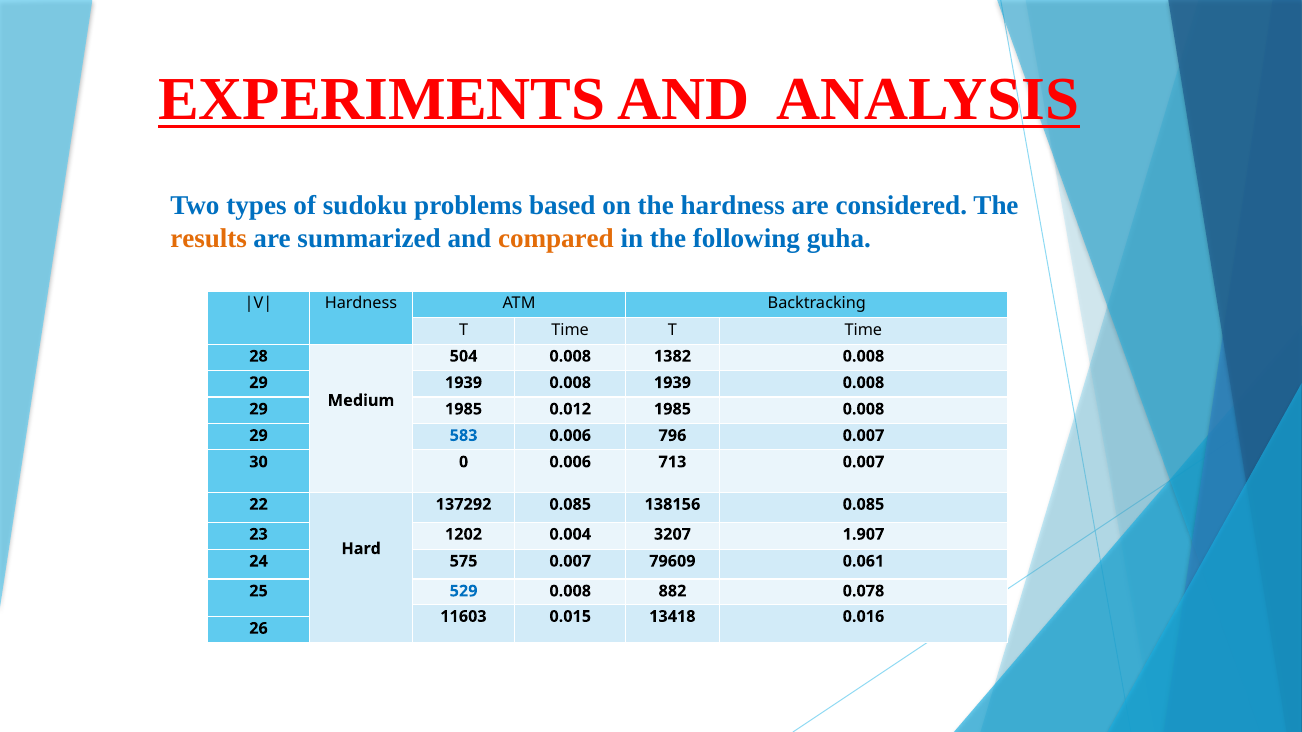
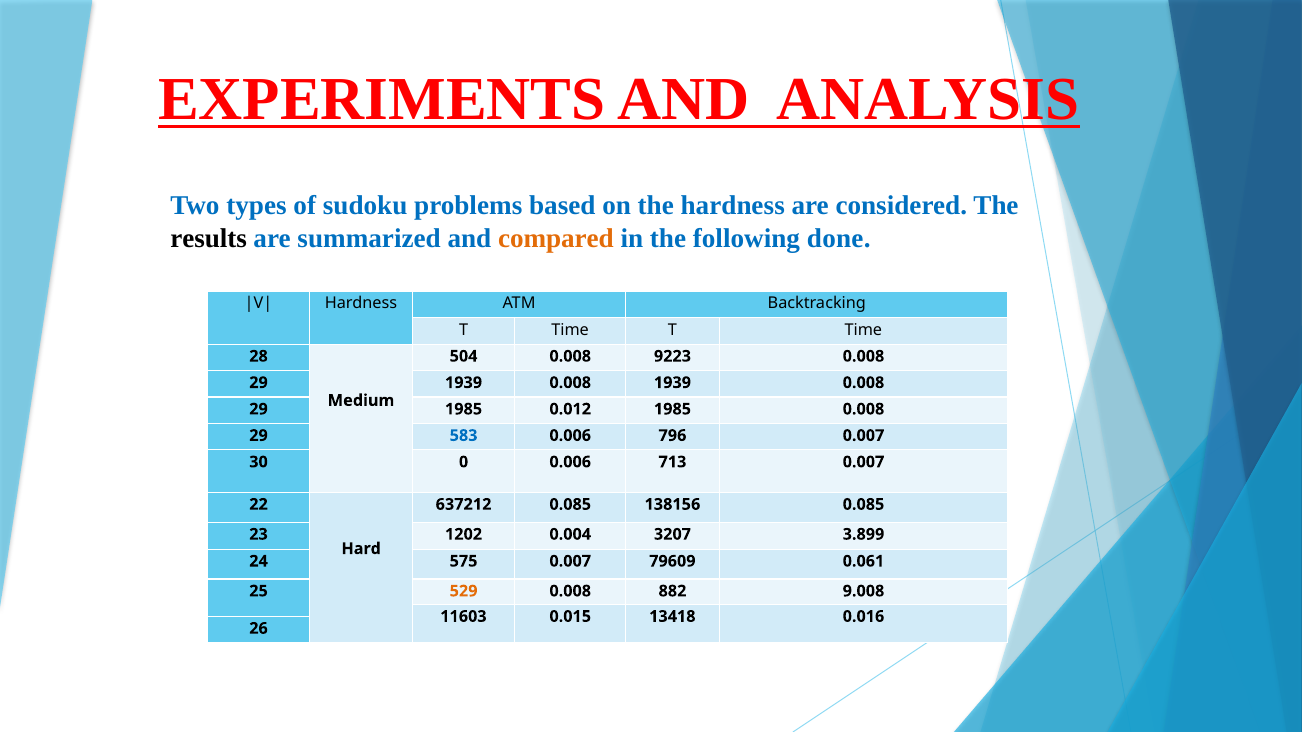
results colour: orange -> black (209, 238)
guha: guha -> done (839, 238)
1382: 1382 -> 9223 (672, 356)
137292: 137292 -> 637212 (464, 505)
1.907: 1.907 -> 3.899 (863, 535)
529 colour: blue -> orange (464, 591)
0.078: 0.078 -> 9.008 (863, 591)
